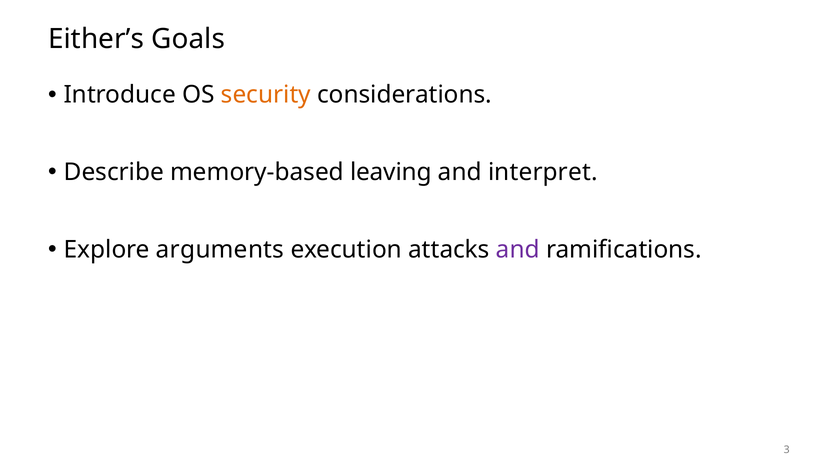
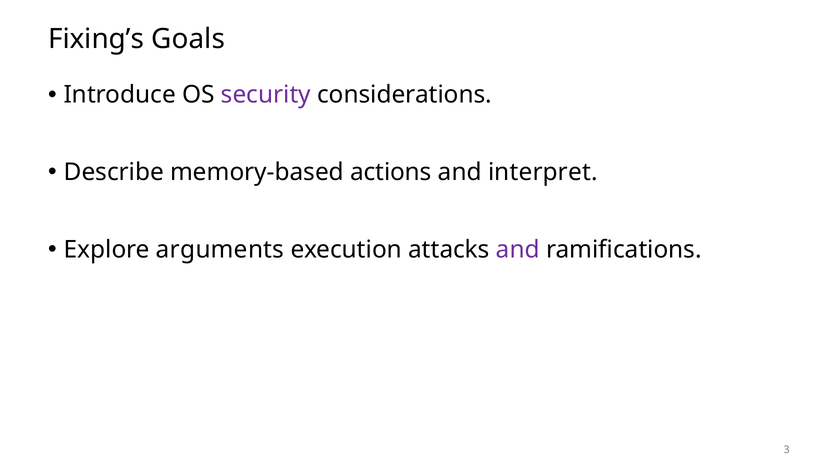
Either’s: Either’s -> Fixing’s (96, 39)
security colour: orange -> purple (266, 95)
leaving: leaving -> actions (391, 172)
